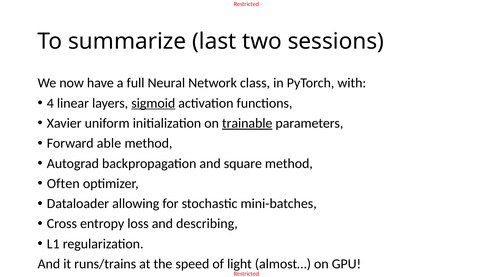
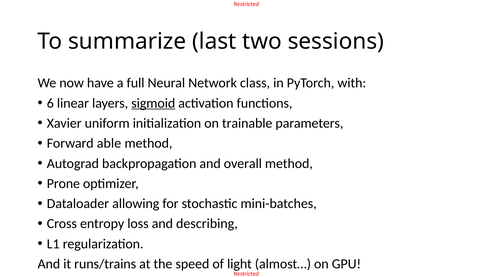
4: 4 -> 6 (50, 103)
trainable underline: present -> none (247, 123)
square: square -> overall (243, 164)
Often: Often -> Prone (63, 184)
